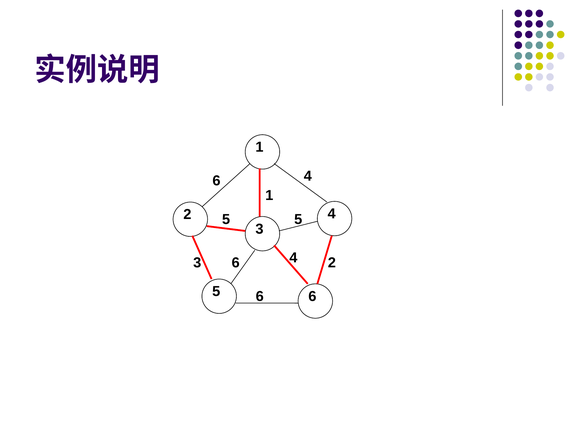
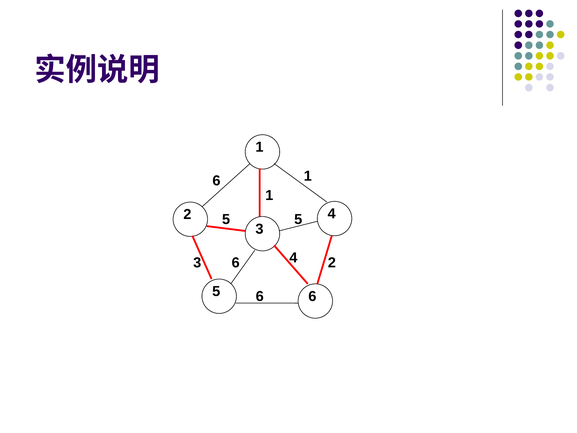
4: 4 -> 1 (308, 176)
